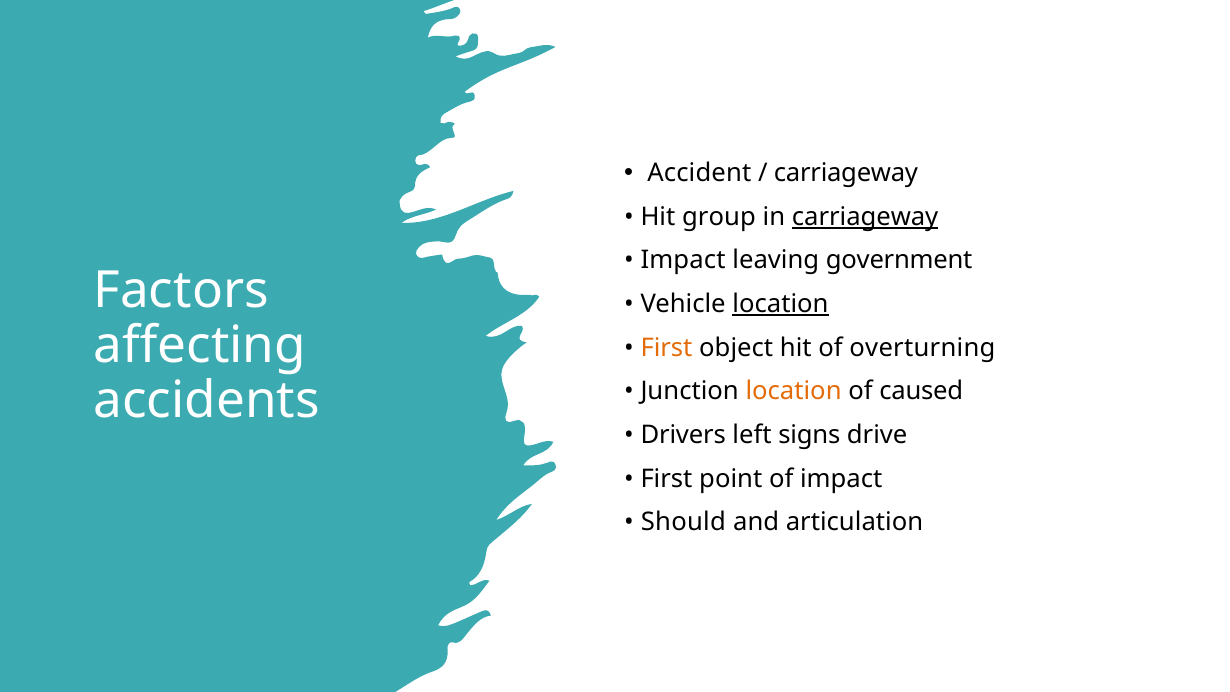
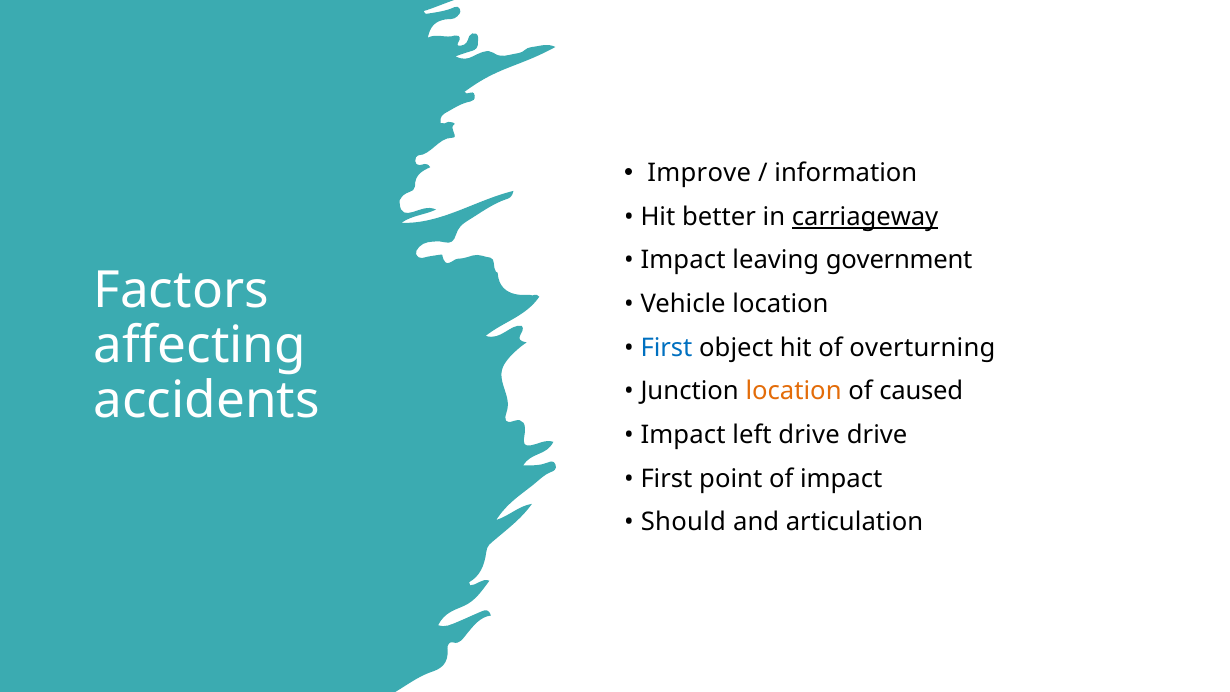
Accident: Accident -> Improve (699, 173)
carriageway: carriageway -> information (846, 173)
group: group -> better (719, 217)
location underline: present -> none (781, 304)
First colour: orange -> blue (667, 348)
Drivers: Drivers -> Impact (683, 435)
left signs: signs -> drive (809, 435)
